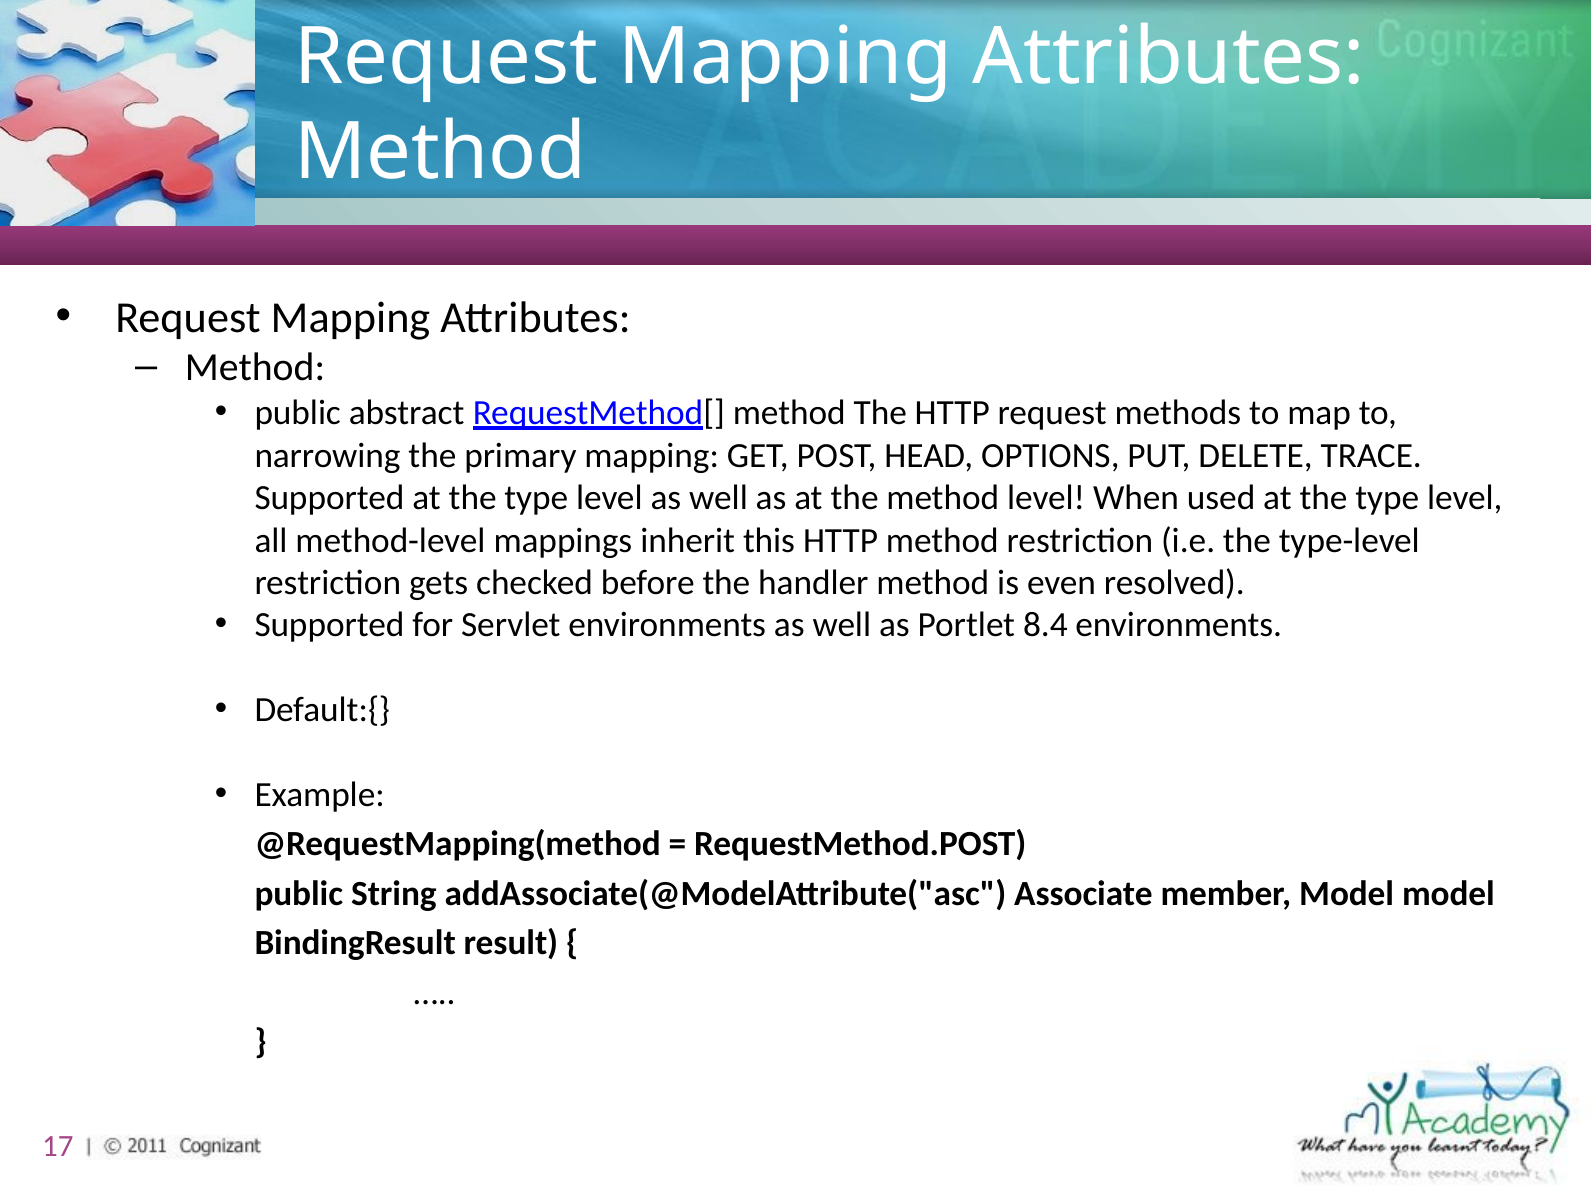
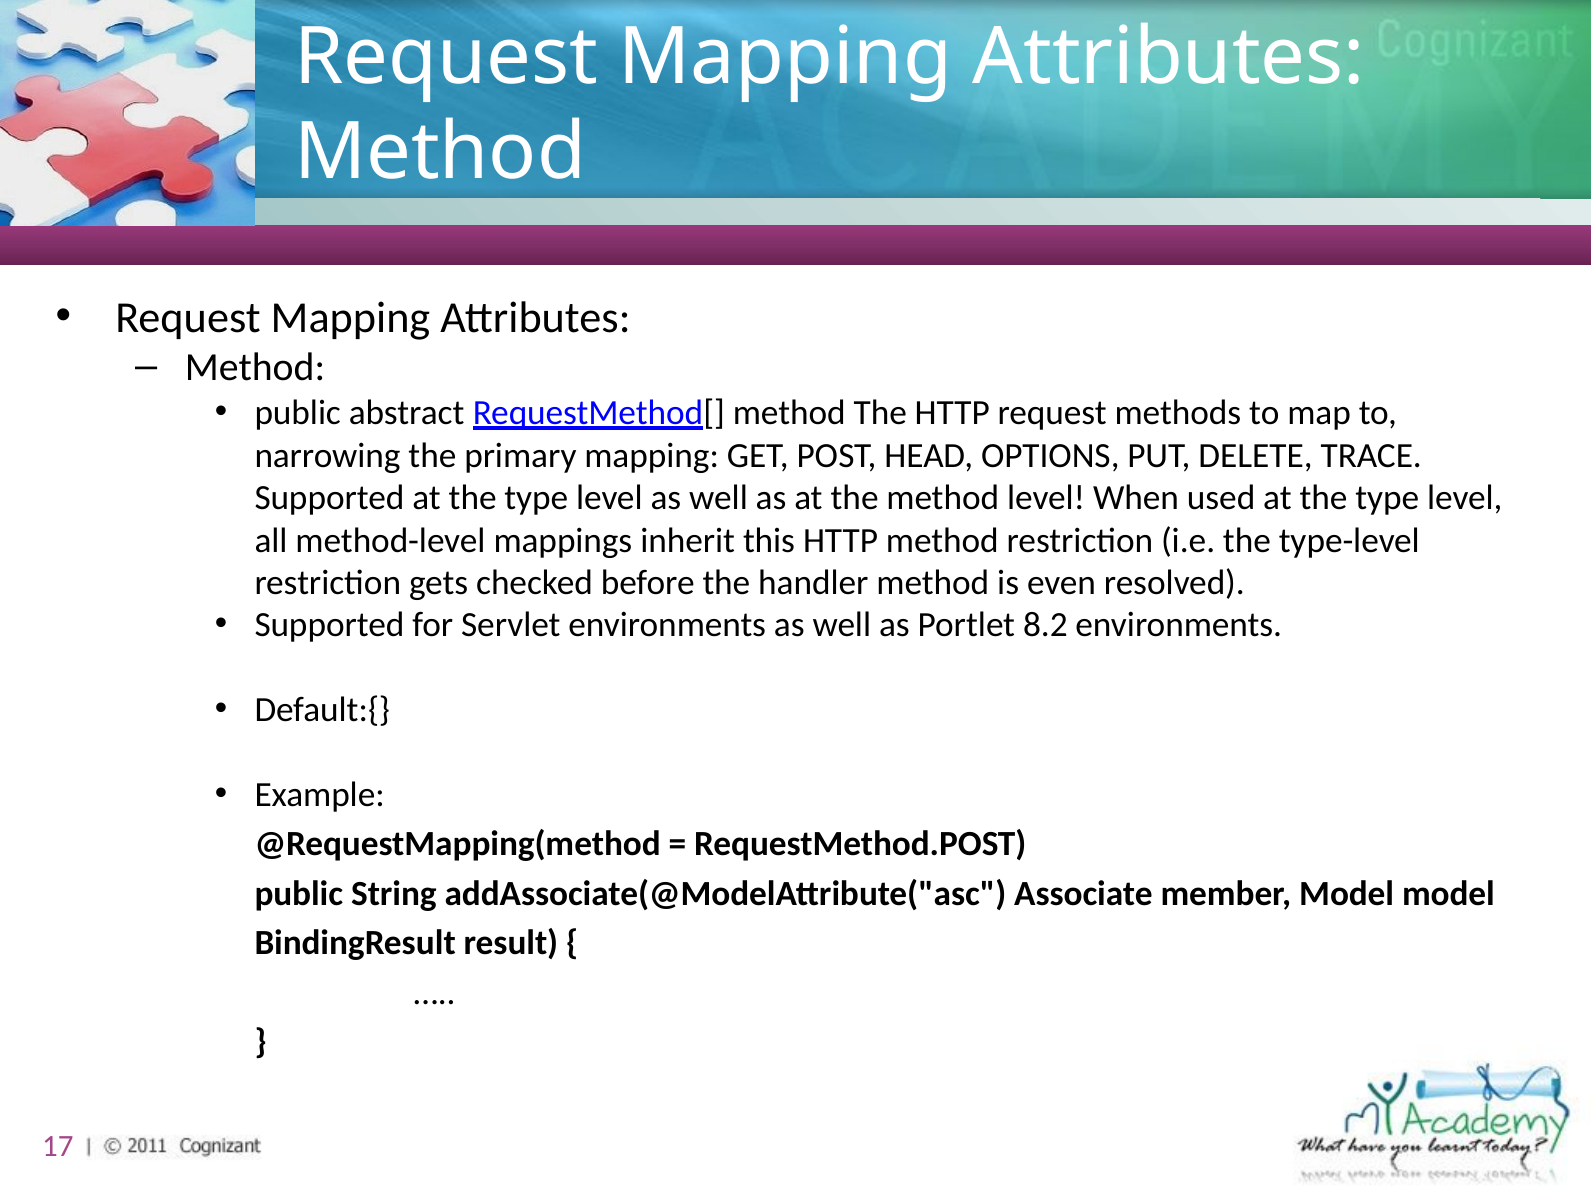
8.4: 8.4 -> 8.2 (1045, 625)
